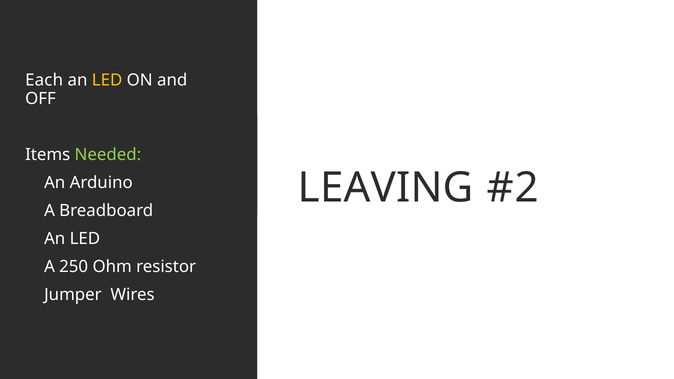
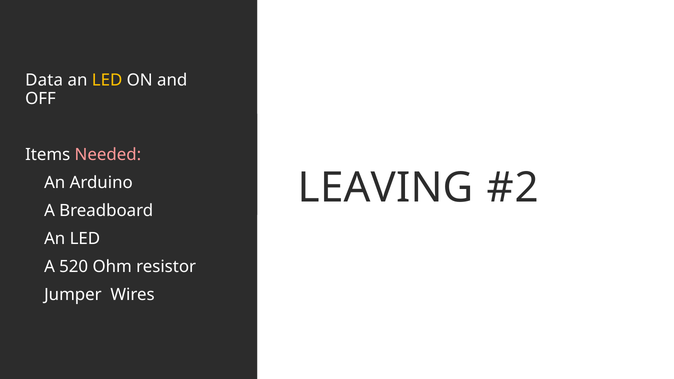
Each: Each -> Data (44, 80)
Needed colour: light green -> pink (108, 155)
250: 250 -> 520 (74, 267)
